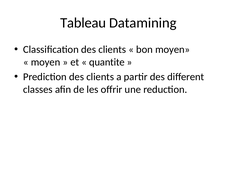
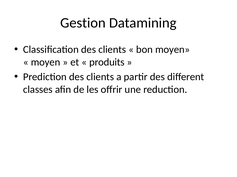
Tableau: Tableau -> Gestion (83, 23)
quantite: quantite -> produits (107, 62)
